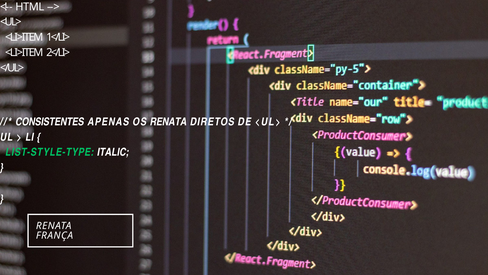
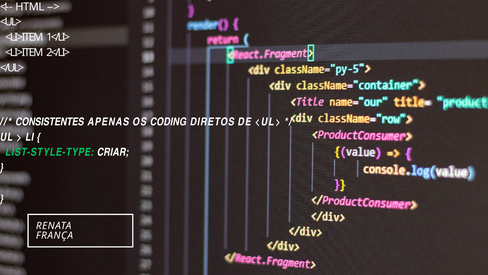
OS RENATA: RENATA -> CODING (168, 122)
ITALIC: ITALIC -> CRIAR (113, 152)
